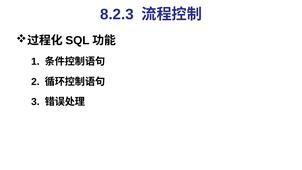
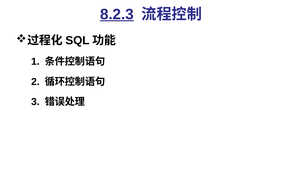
8.2.3 underline: none -> present (117, 14)
